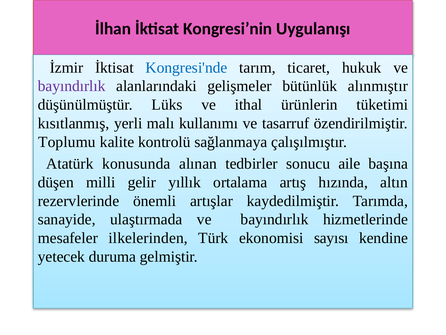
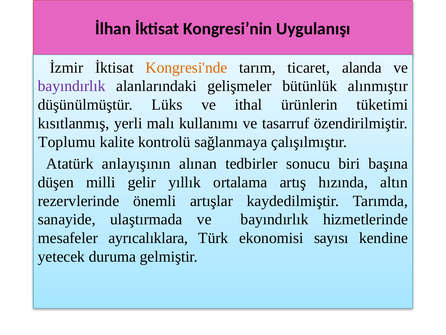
Kongresi'nde colour: blue -> orange (187, 67)
hukuk: hukuk -> alanda (362, 67)
konusunda: konusunda -> anlayışının (136, 163)
aile: aile -> biri (349, 163)
ilkelerinden: ilkelerinden -> ayrıcalıklara (148, 238)
